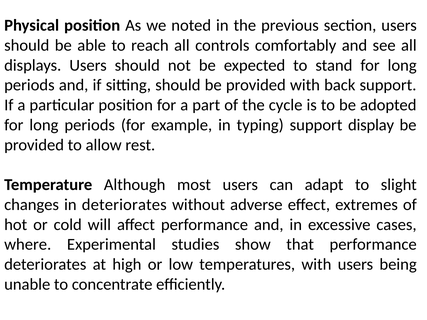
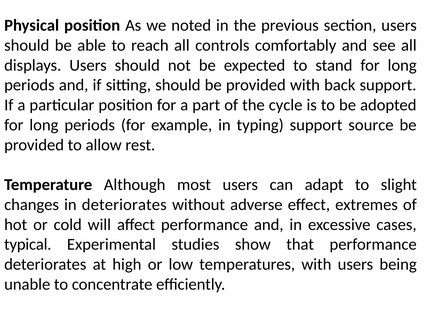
display: display -> source (371, 125)
where: where -> typical (28, 245)
